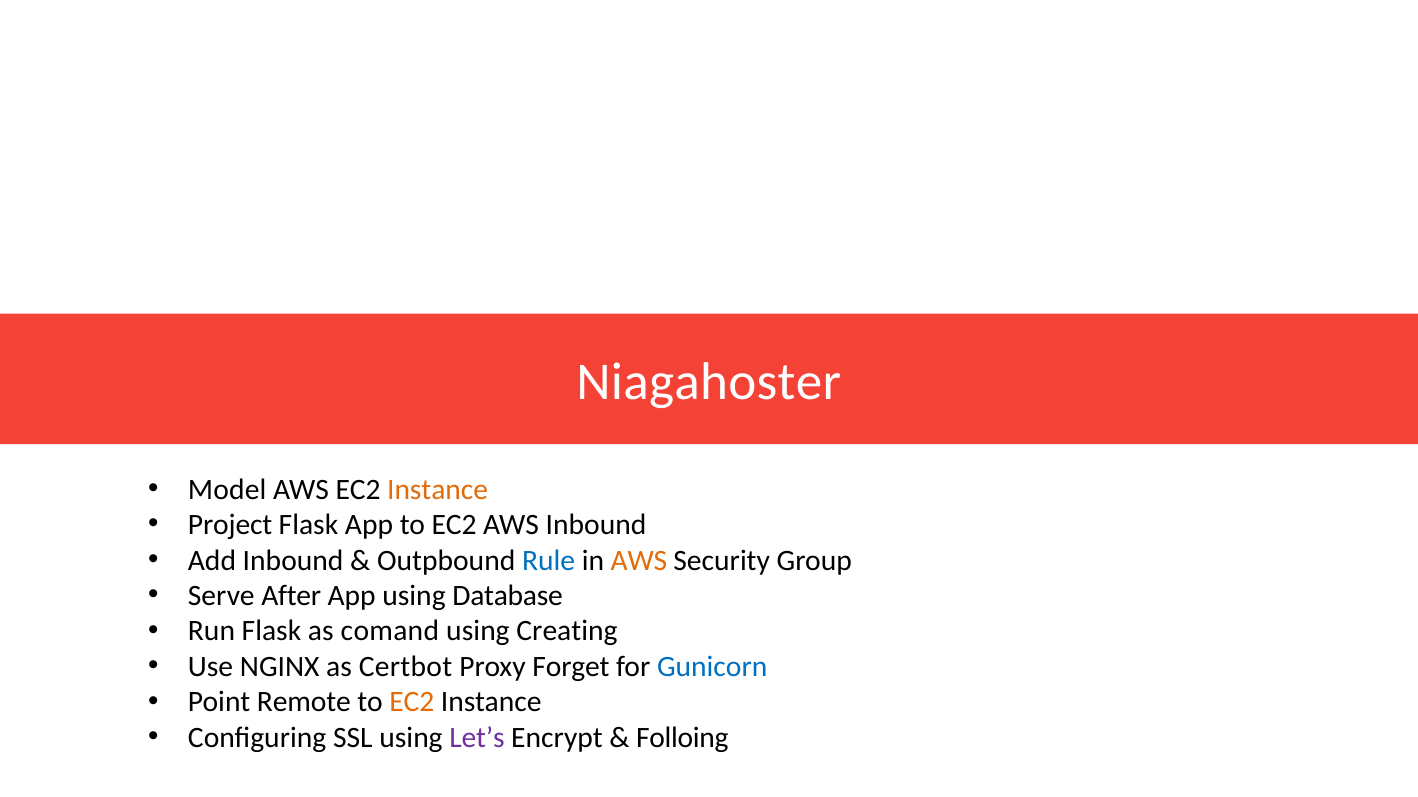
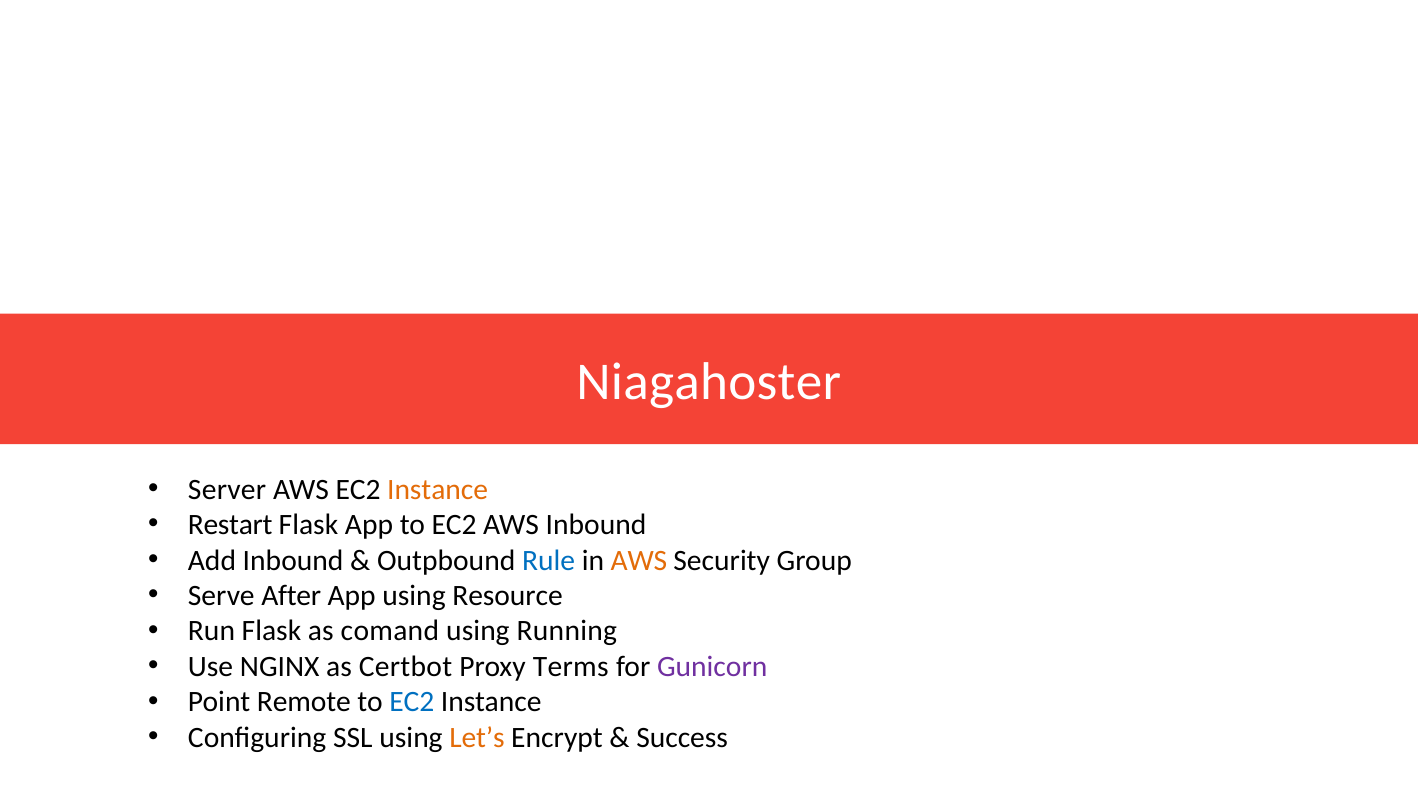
Model: Model -> Server (227, 490)
Project: Project -> Restart (230, 525)
Database: Database -> Resource (508, 596)
Creating: Creating -> Running (567, 632)
Forget: Forget -> Terms (571, 667)
Gunicorn colour: blue -> purple (712, 667)
EC2 colour: orange -> blue (412, 703)
Let’s colour: purple -> orange (477, 738)
Folloing: Folloing -> Success (682, 738)
